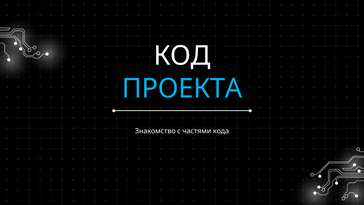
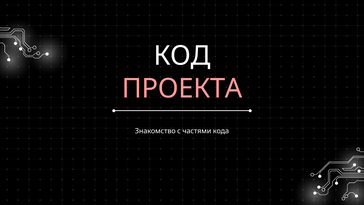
ПРОЕКТА colour: light blue -> pink (182, 88)
